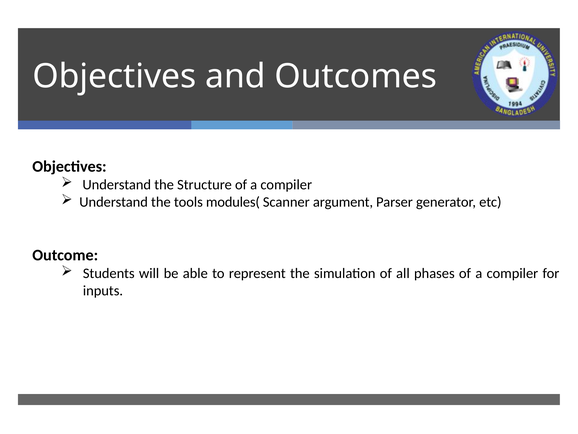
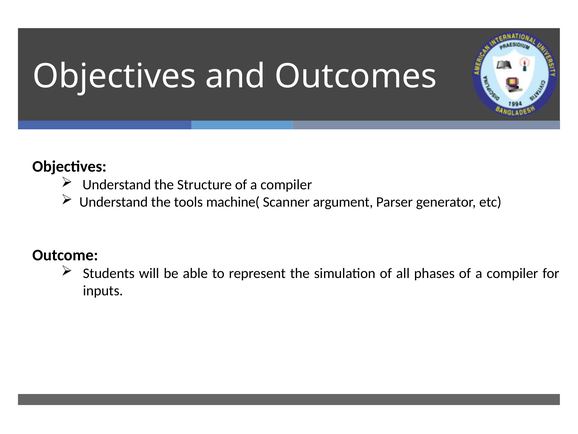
modules(: modules( -> machine( (233, 202)
